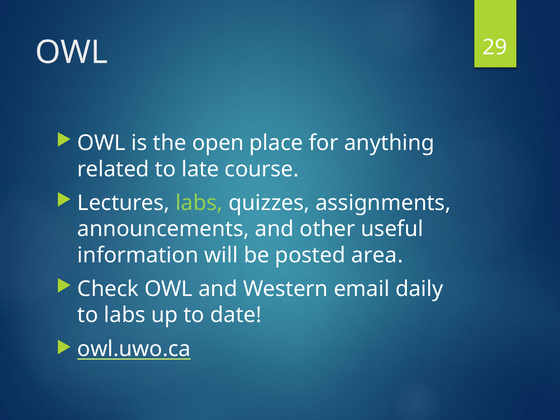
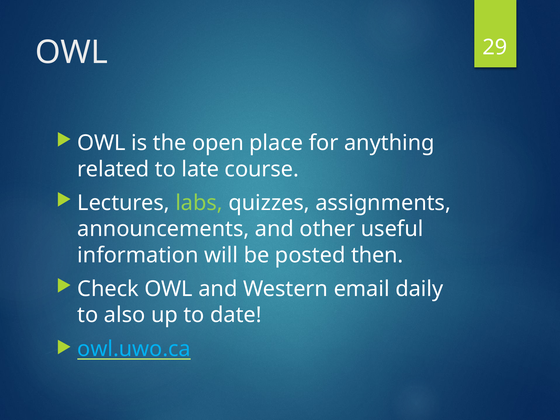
area: area -> then (377, 255)
to labs: labs -> also (125, 315)
owl.uwo.ca colour: white -> light blue (134, 349)
